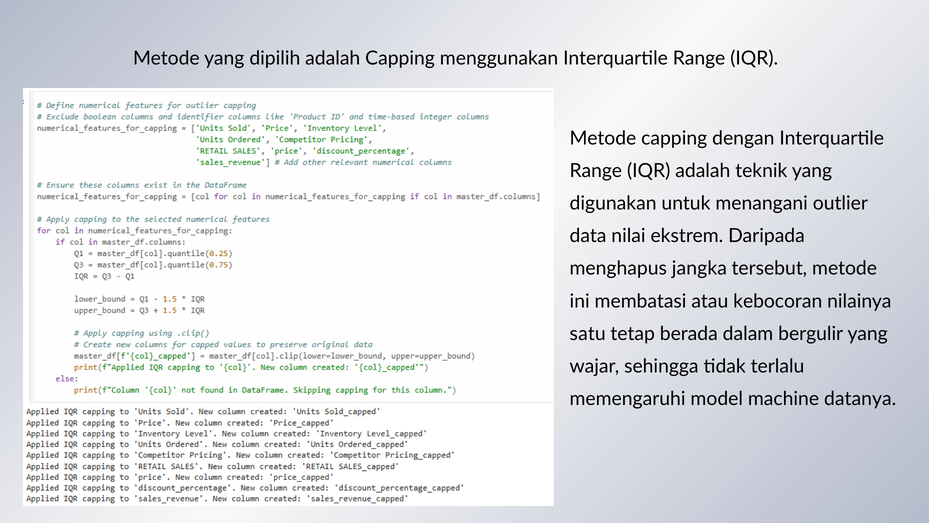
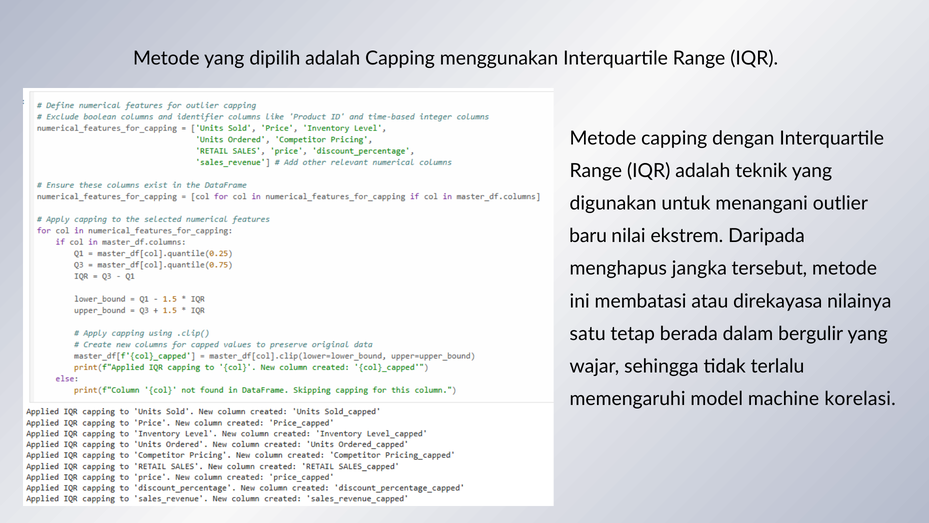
data: data -> baru (588, 236)
kebocoran: kebocoran -> direkayasa (778, 301)
datanya: datanya -> korelasi (860, 398)
